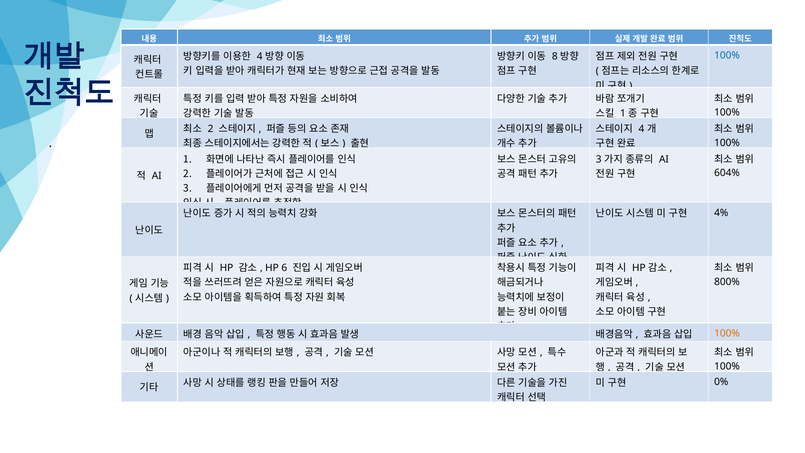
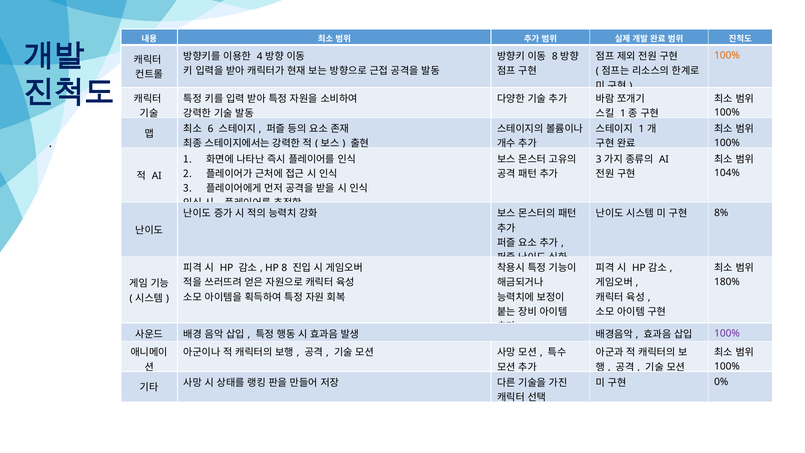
100% colour: blue -> orange (727, 56)
4: 4 -> 1 (641, 129)
2: 2 -> 6 (211, 129)
604%: 604% -> 104% (727, 173)
4%: 4% -> 8% (721, 213)
HP 6: 6 -> 8 (284, 268)
800%: 800% -> 180% (727, 282)
100% colour: orange -> purple (727, 333)
